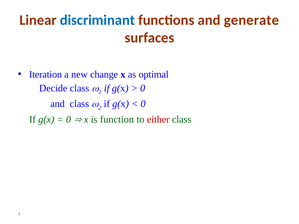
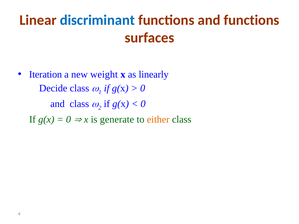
and generate: generate -> functions (252, 20)
change: change -> weight (104, 74)
optimal: optimal -> linearly (154, 74)
function: function -> generate (117, 120)
either colour: red -> orange (158, 120)
